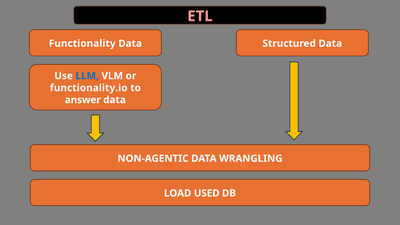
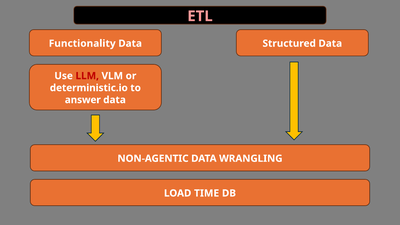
LLM colour: blue -> red (87, 76)
functionality.io: functionality.io -> deterministic.io (89, 88)
USED: USED -> TIME (207, 193)
